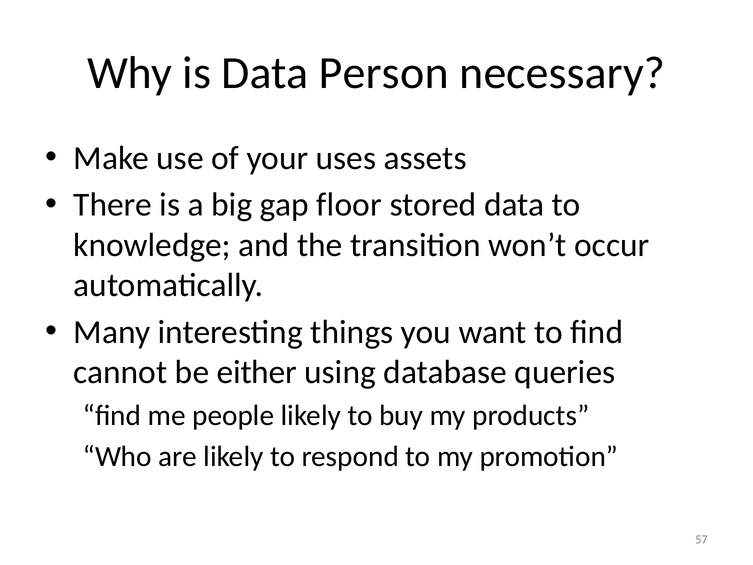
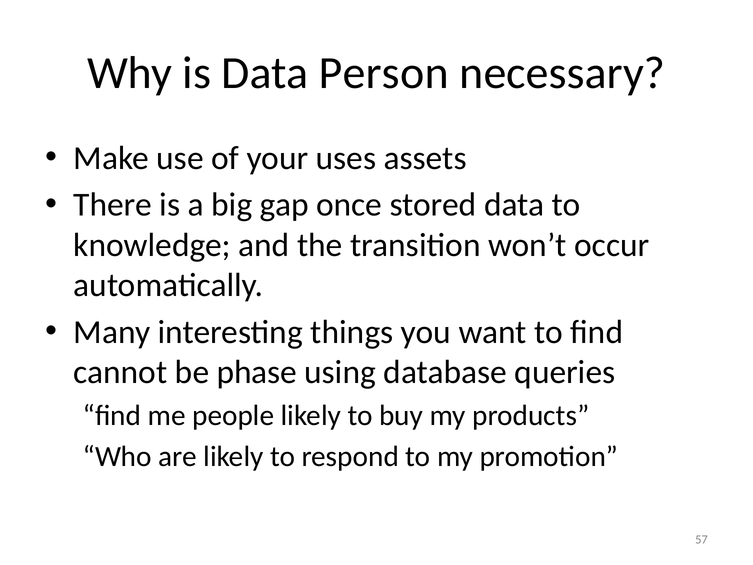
floor: floor -> once (349, 205)
either: either -> phase (257, 372)
